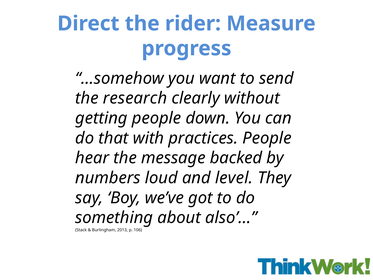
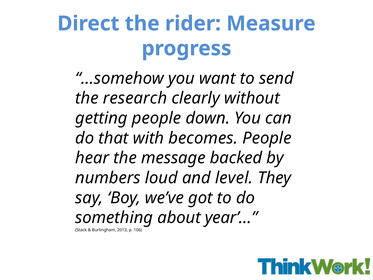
practices: practices -> becomes (203, 138)
also’…: also’… -> year’… (231, 218)
